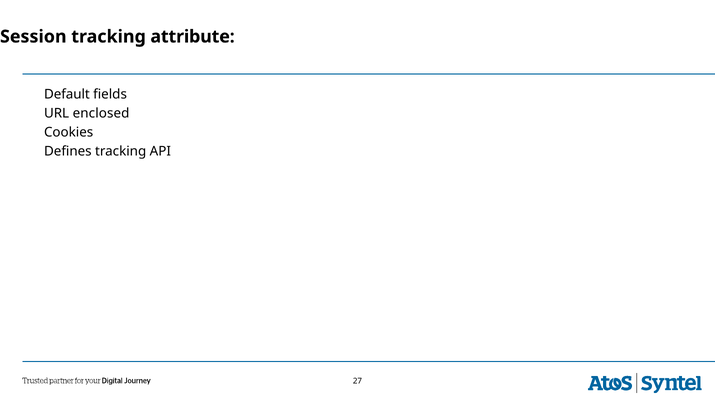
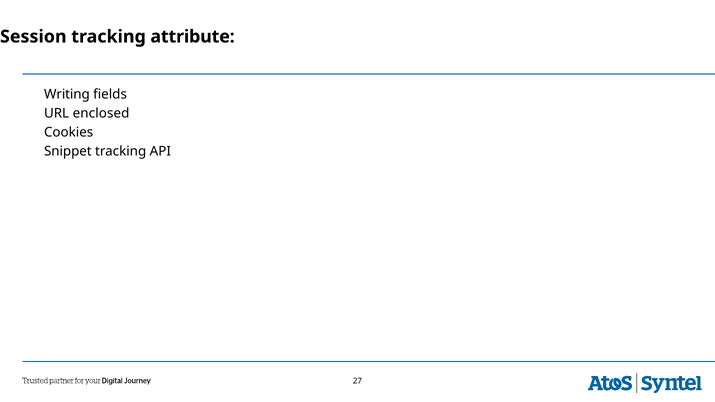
Default: Default -> Writing (67, 94)
Defines: Defines -> Snippet (68, 151)
